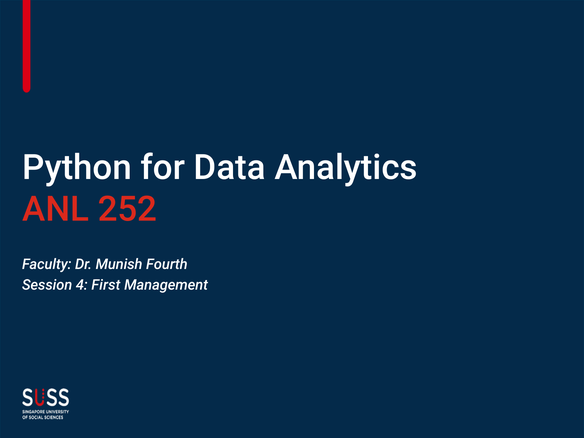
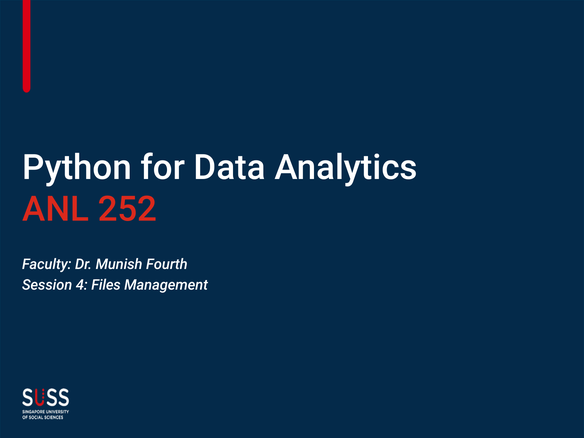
First: First -> Files (106, 285)
